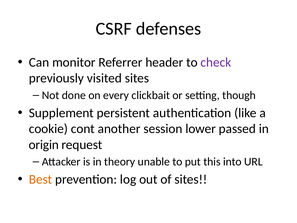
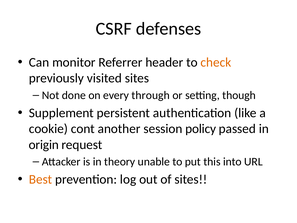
check colour: purple -> orange (216, 62)
clickbait: clickbait -> through (151, 95)
lower: lower -> policy (201, 129)
